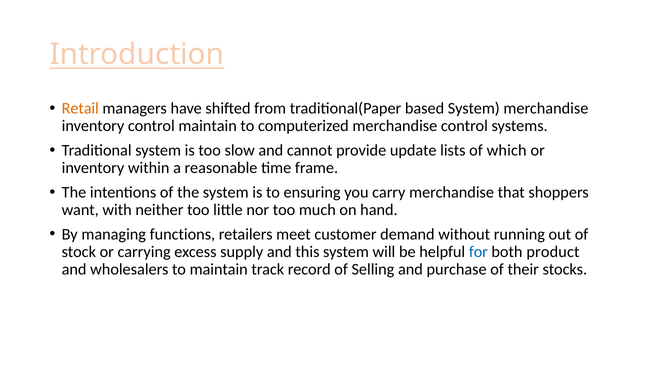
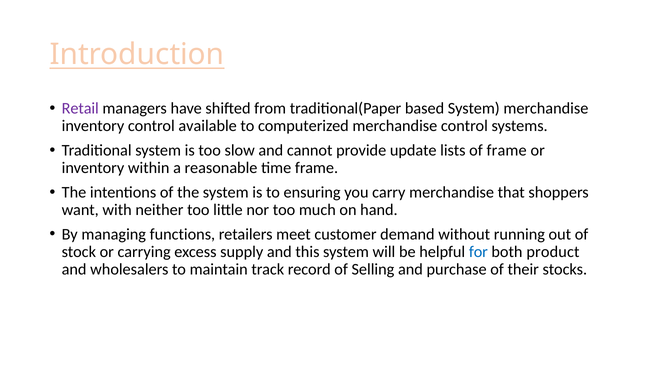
Retail colour: orange -> purple (80, 108)
control maintain: maintain -> available (208, 126)
of which: which -> frame (507, 150)
